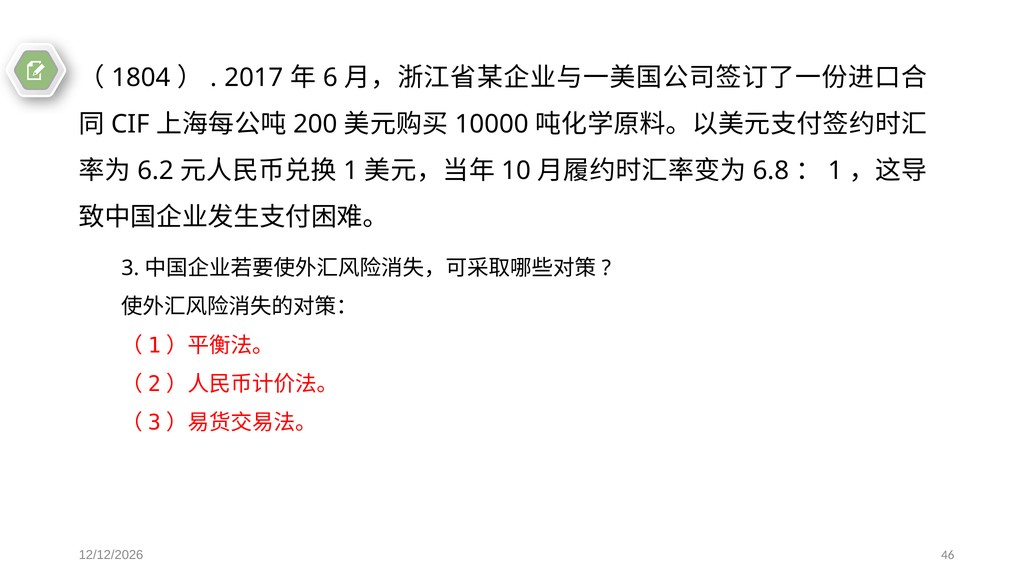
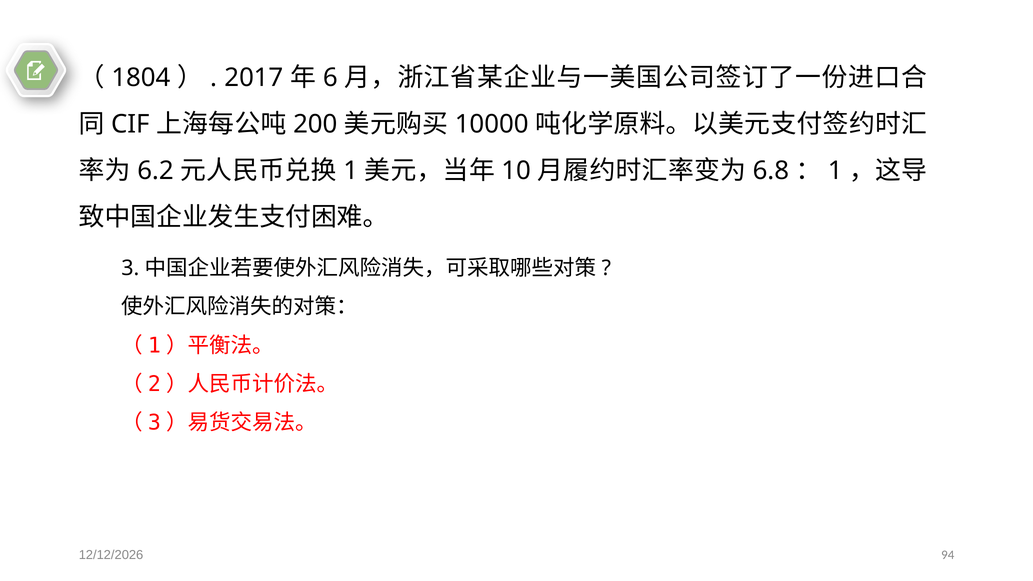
46: 46 -> 94 (948, 555)
